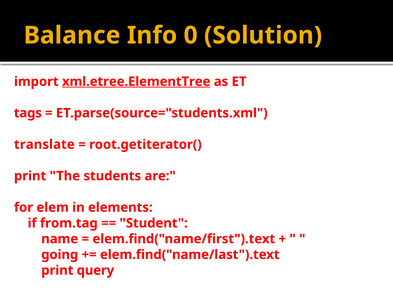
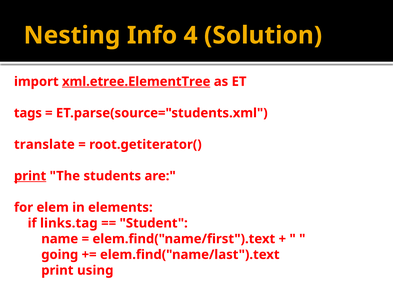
Balance: Balance -> Nesting (72, 35)
0: 0 -> 4 (191, 35)
print underline: none -> present (30, 176)
from.tag: from.tag -> links.tag (69, 223)
query: query -> using (95, 270)
